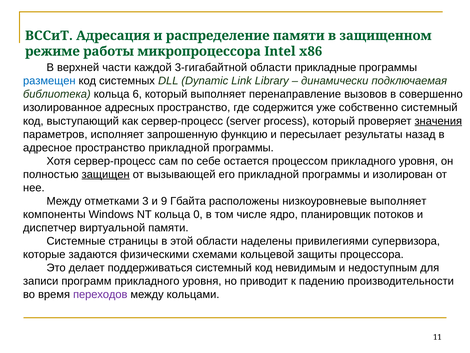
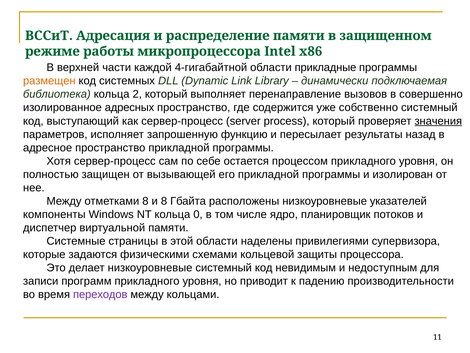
3-гигабайтной: 3-гигабайтной -> 4-гигабайтной (211, 68)
размещен colour: blue -> orange (49, 81)
6: 6 -> 2 (137, 94)
защищен underline: present -> none (106, 174)
отметками 3: 3 -> 8 (145, 201)
и 9: 9 -> 8 (164, 201)
низкоуровневые выполняет: выполняет -> указателей (398, 201)
делает поддерживаться: поддерживаться -> низкоуровневые (150, 267)
